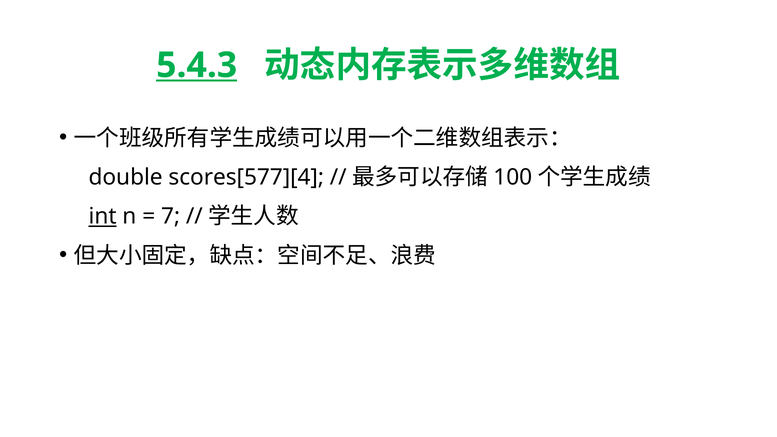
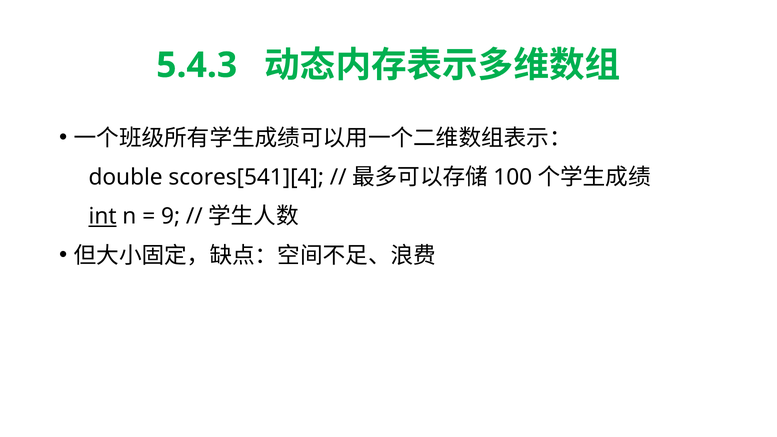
5.4.3 underline: present -> none (197, 65)
scores[577][4: scores[577][4 -> scores[541][4 (246, 177)
7: 7 -> 9 (171, 216)
